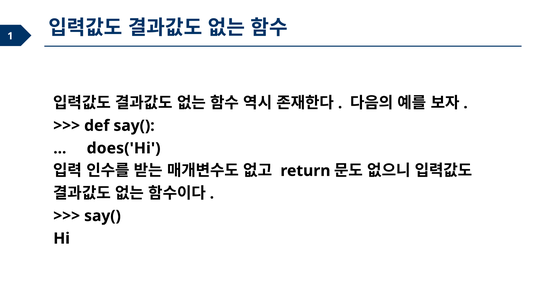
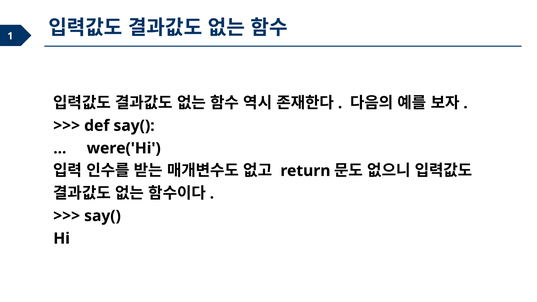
does('Hi: does('Hi -> were('Hi (124, 148)
